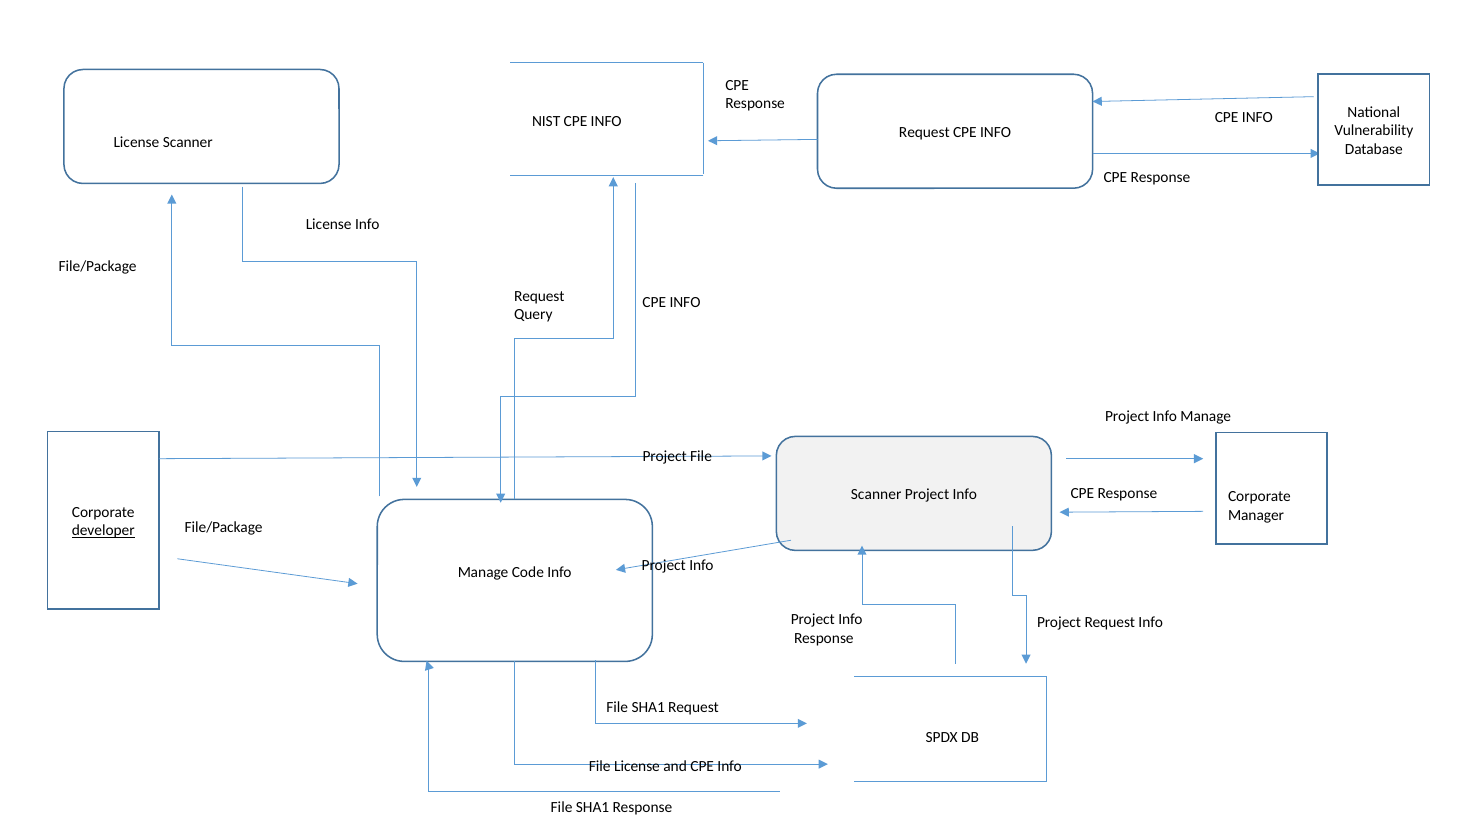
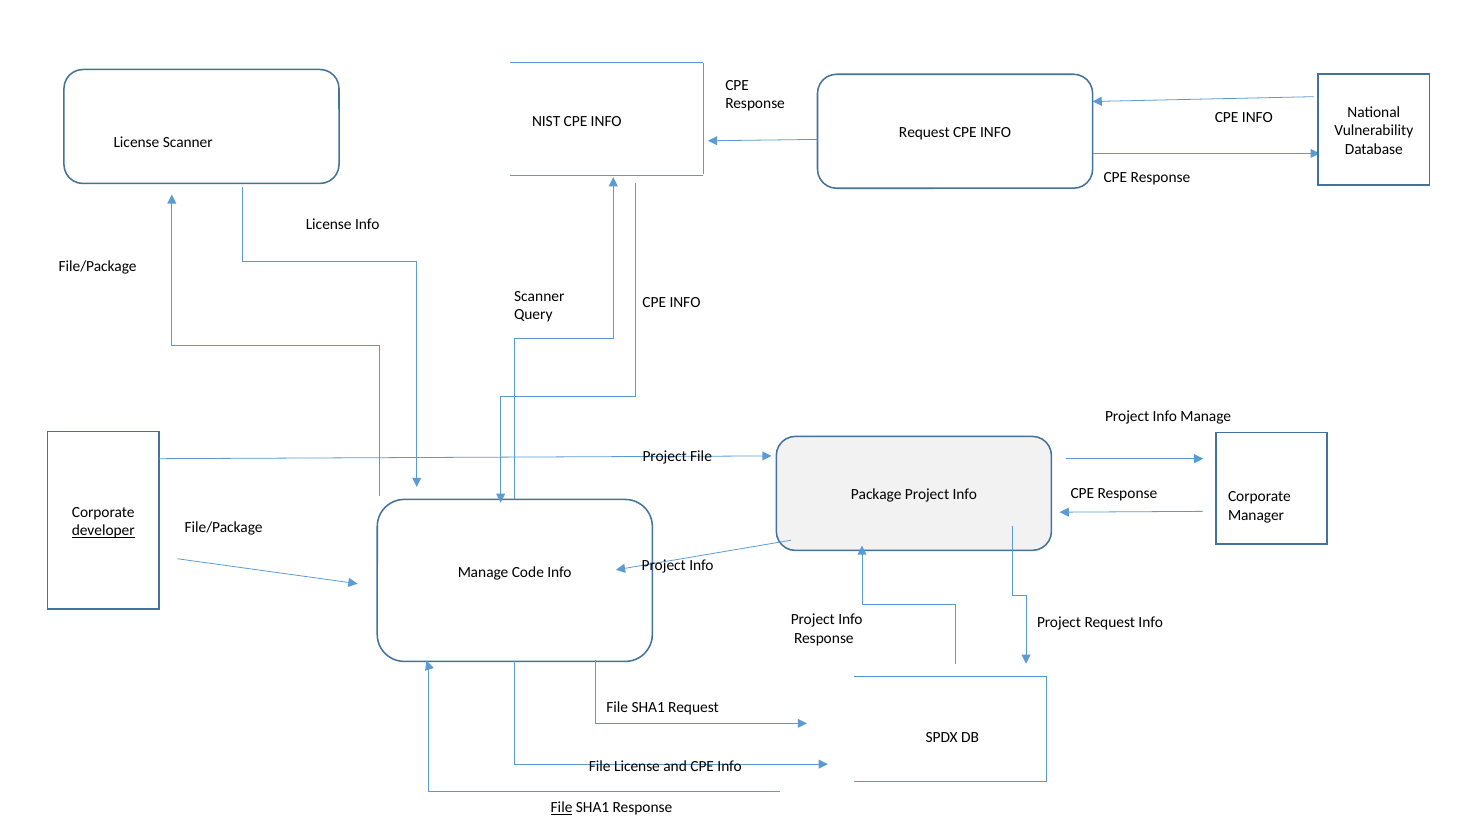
Request: Request -> Scanner (539, 296)
Scanner: Scanner -> Package (876, 494)
File underline: none -> present (562, 807)
